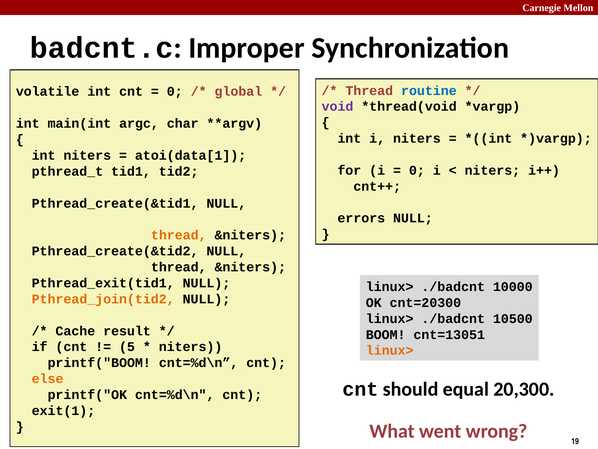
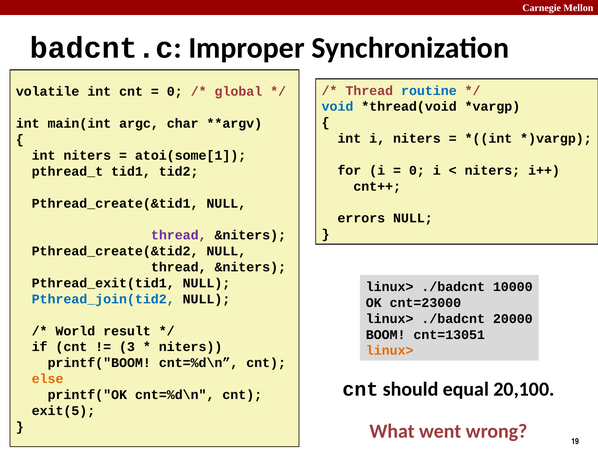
void colour: purple -> blue (338, 106)
atoi(data[1: atoi(data[1 -> atoi(some[1 (191, 155)
thread colour: orange -> purple (179, 235)
Pthread_join(tid2 colour: orange -> blue (103, 299)
cnt=20300: cnt=20300 -> cnt=23000 (425, 302)
10500: 10500 -> 20000 (513, 318)
Cache: Cache -> World (75, 331)
5: 5 -> 3 (127, 347)
20,300: 20,300 -> 20,100 (524, 389)
exit(1: exit(1 -> exit(5 (63, 410)
